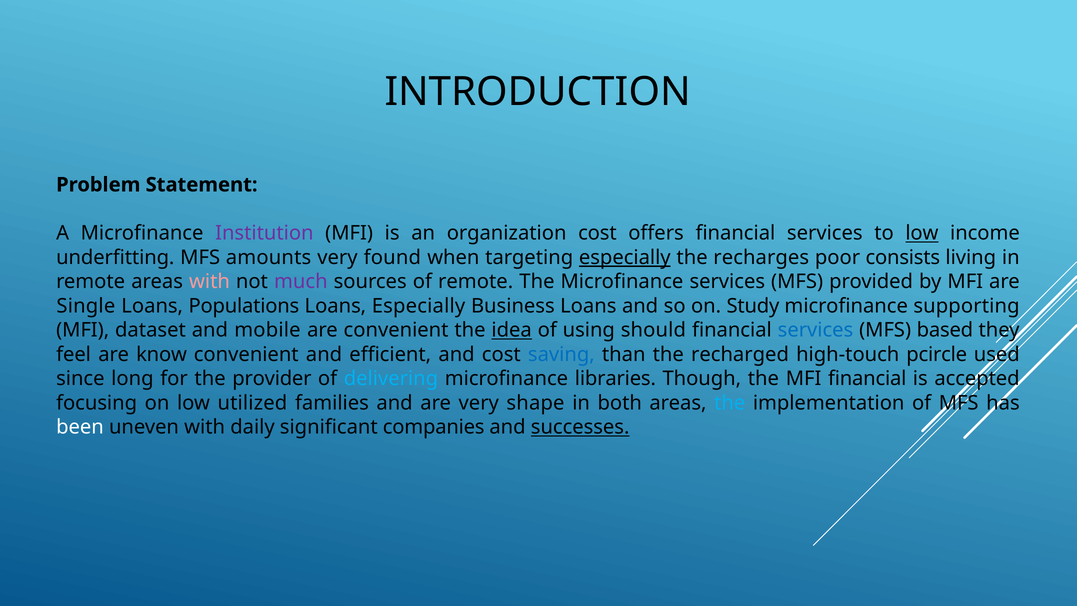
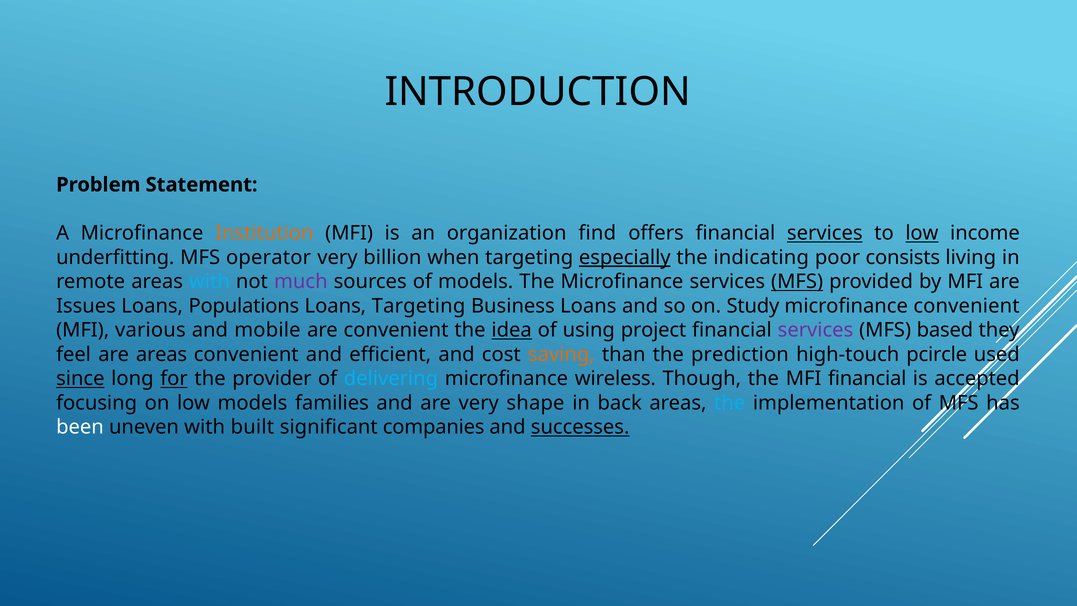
Institution colour: purple -> orange (264, 233)
organization cost: cost -> find (597, 233)
services underline: none -> present (825, 233)
amounts: amounts -> operator (269, 257)
found: found -> billion (392, 257)
recharges: recharges -> indicating (761, 257)
with colour: pink -> light blue (210, 282)
of remote: remote -> models (476, 282)
MFS underline: none -> present (797, 282)
Single: Single -> Issues (86, 306)
Loans Especially: Especially -> Targeting (419, 306)
microfinance supporting: supporting -> convenient (966, 306)
dataset: dataset -> various (150, 330)
should: should -> project (654, 330)
services colour: blue -> purple (815, 330)
are know: know -> areas (162, 354)
saving colour: blue -> orange (561, 354)
recharged: recharged -> prediction (740, 354)
since underline: none -> present (80, 379)
for underline: none -> present (174, 379)
libraries: libraries -> wireless (615, 379)
low utilized: utilized -> models (252, 403)
both: both -> back (620, 403)
daily: daily -> built (252, 427)
